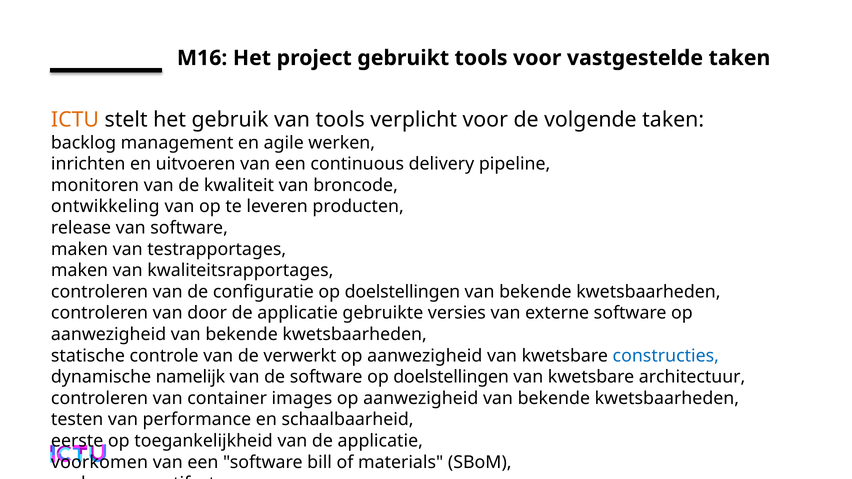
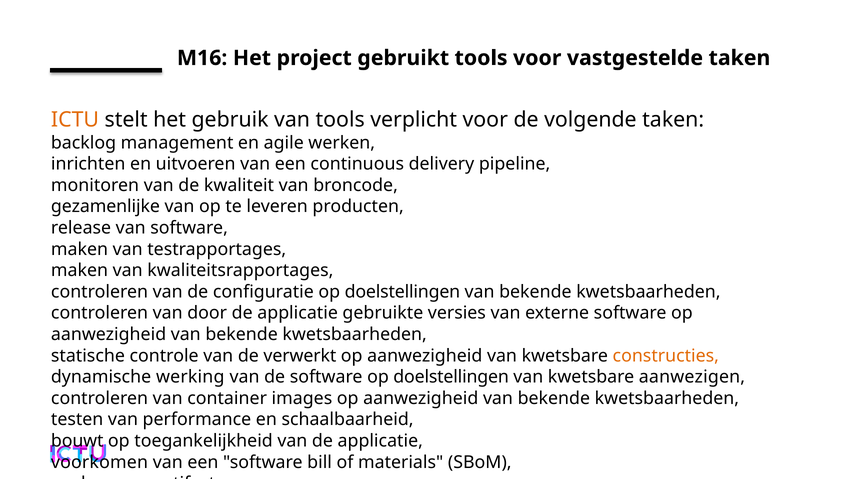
ontwikkeling: ontwikkeling -> gezamenlijke (105, 207)
constructies colour: blue -> orange (666, 356)
namelijk: namelijk -> werking (190, 377)
architectuur: architectuur -> aanwezigen (692, 377)
eerste: eerste -> bouwt (77, 441)
